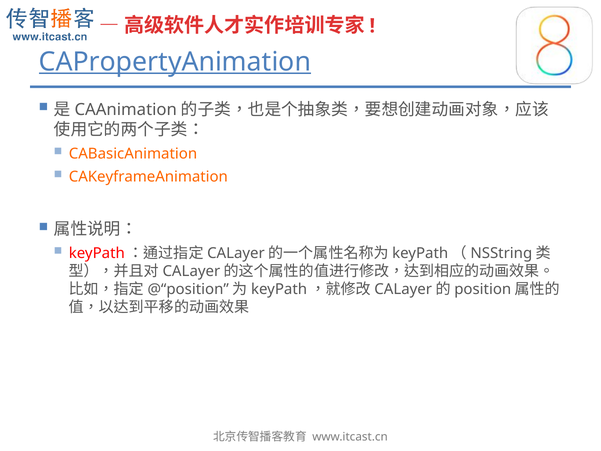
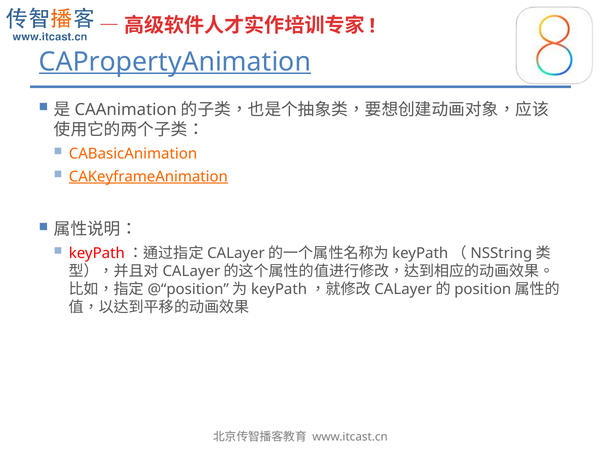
CAKeyframeAnimation underline: none -> present (148, 177)
